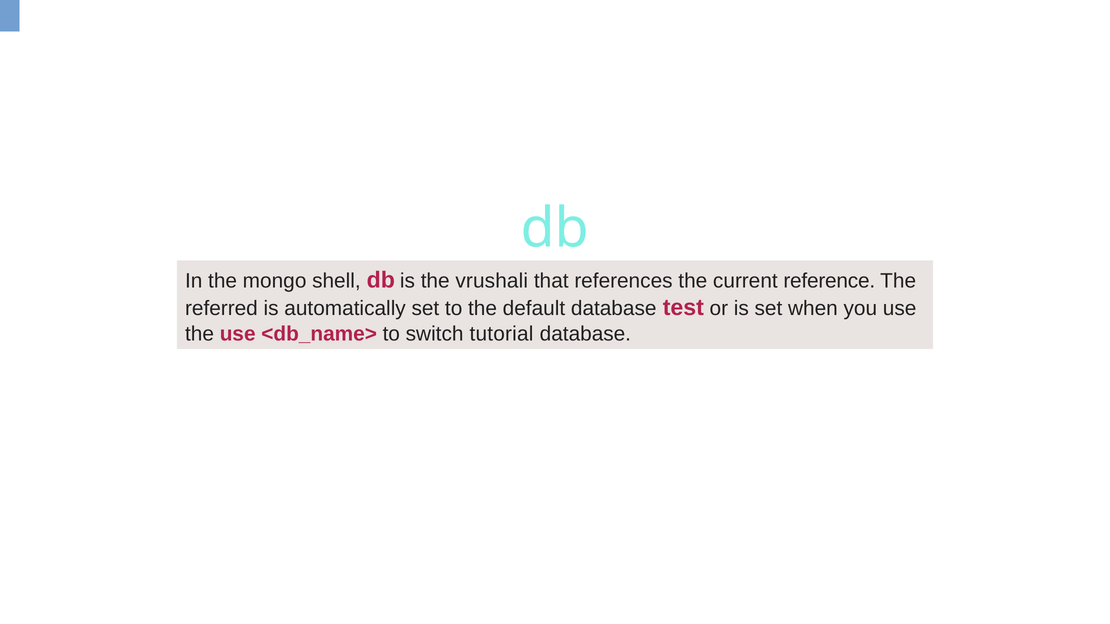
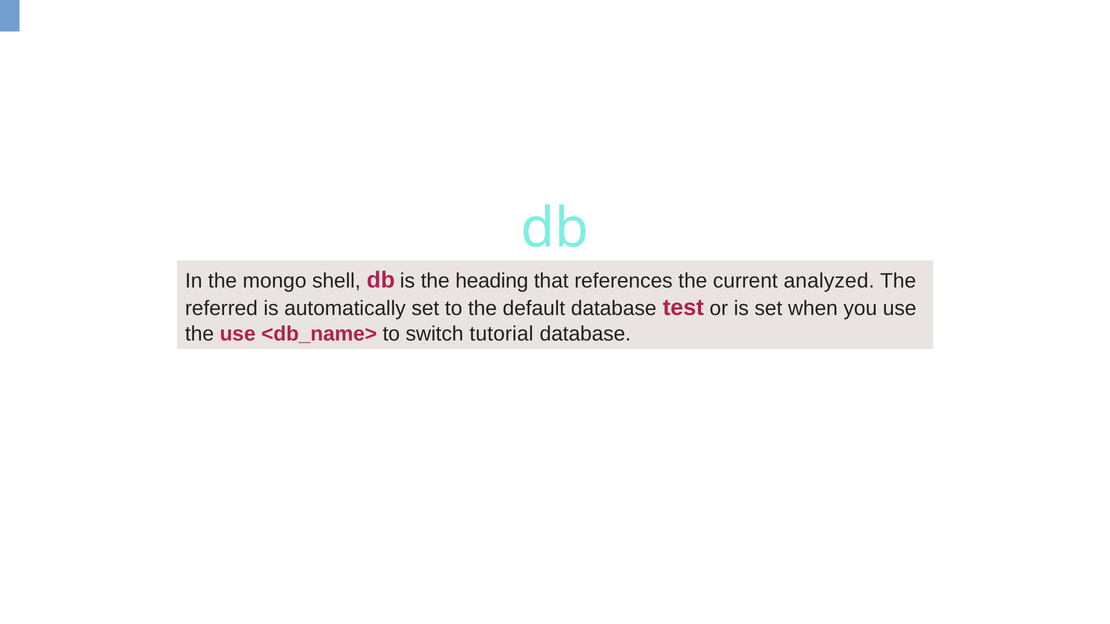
vrushali: vrushali -> heading (492, 281)
reference: reference -> analyzed (829, 281)
